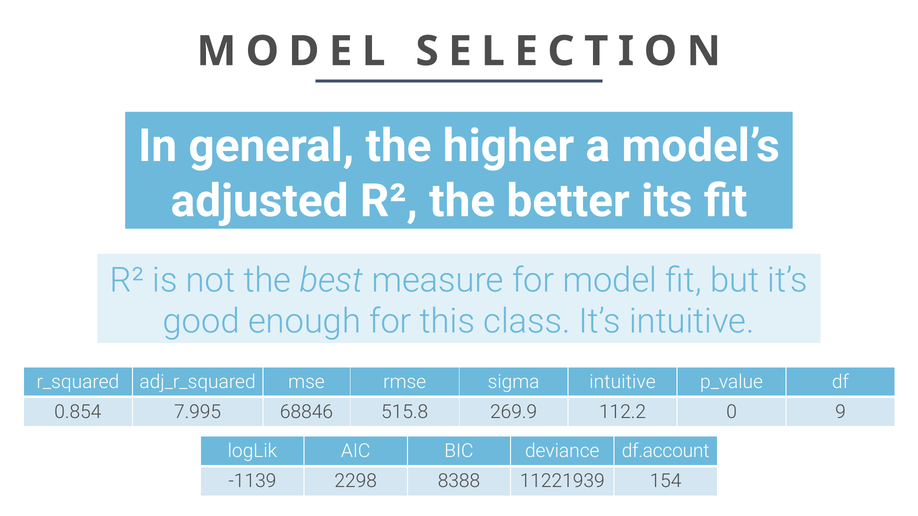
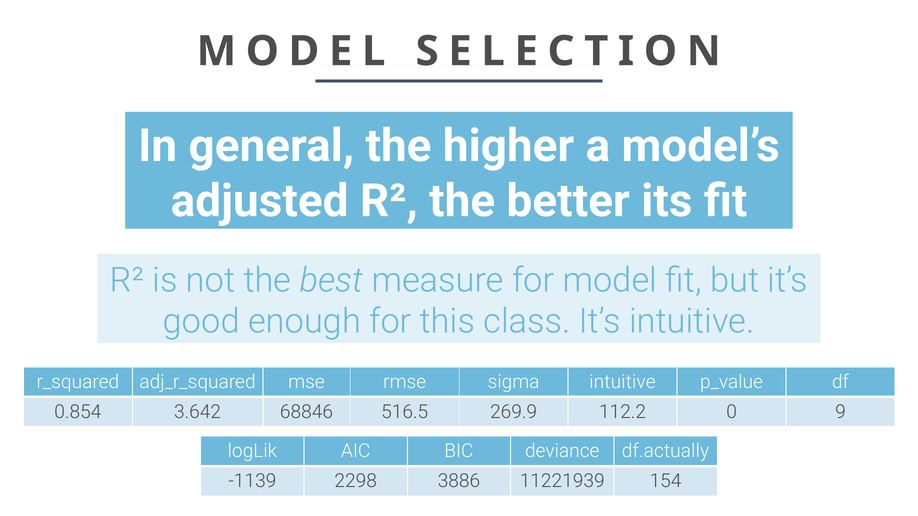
7.995: 7.995 -> 3.642 (198, 412)
515.8: 515.8 -> 516.5 (405, 412)
df.account: df.account -> df.actually (665, 451)
8388: 8388 -> 3886 (459, 481)
